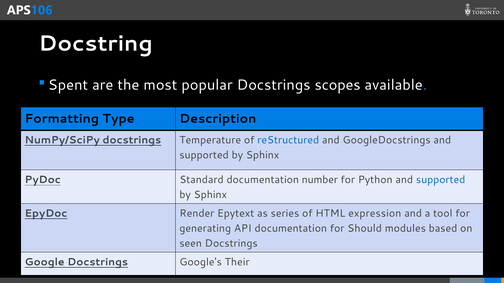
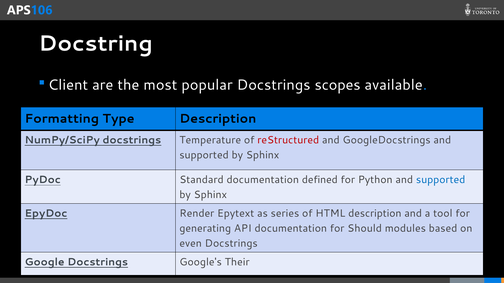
Spent: Spent -> Client (68, 85)
reStructured colour: blue -> red (288, 140)
number: number -> defined (320, 180)
HTML expression: expression -> description (375, 214)
seen: seen -> even (191, 244)
